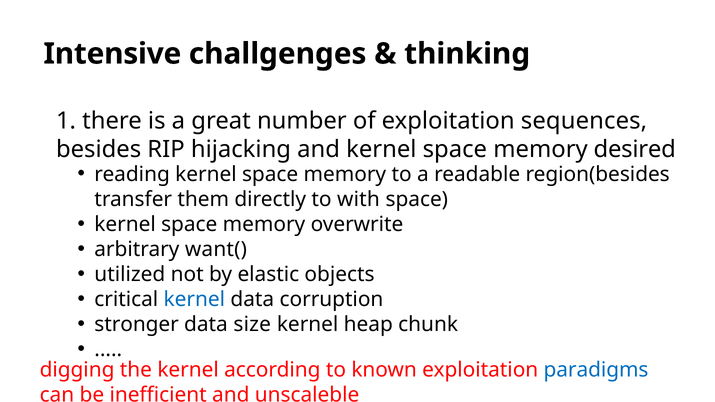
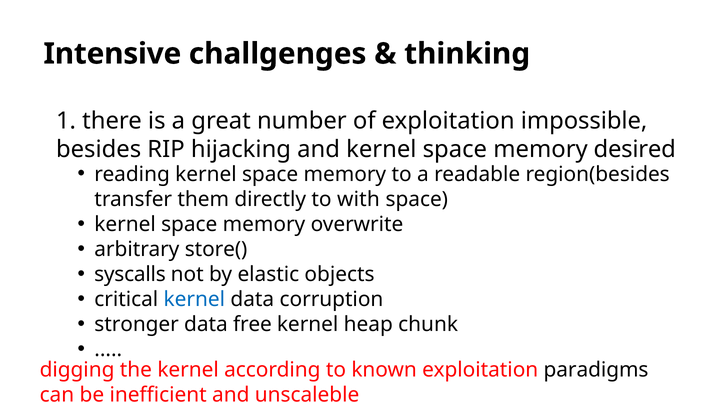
sequences: sequences -> impossible (584, 121)
want(: want( -> store( (216, 249)
utilized: utilized -> syscalls (130, 274)
size: size -> free (252, 325)
paradigms colour: blue -> black (596, 370)
